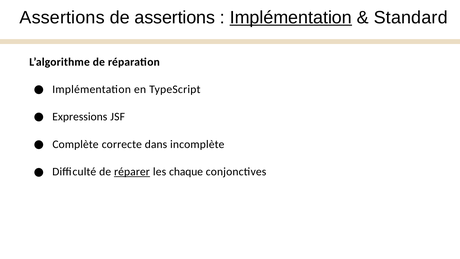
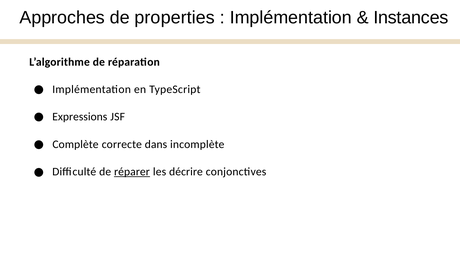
Assertions: Assertions -> Approches (62, 17)
de assertions: assertions -> properties (175, 17)
Implémentation underline: present -> none (291, 17)
Standard: Standard -> Instances (411, 17)
chaque: chaque -> décrire (186, 172)
